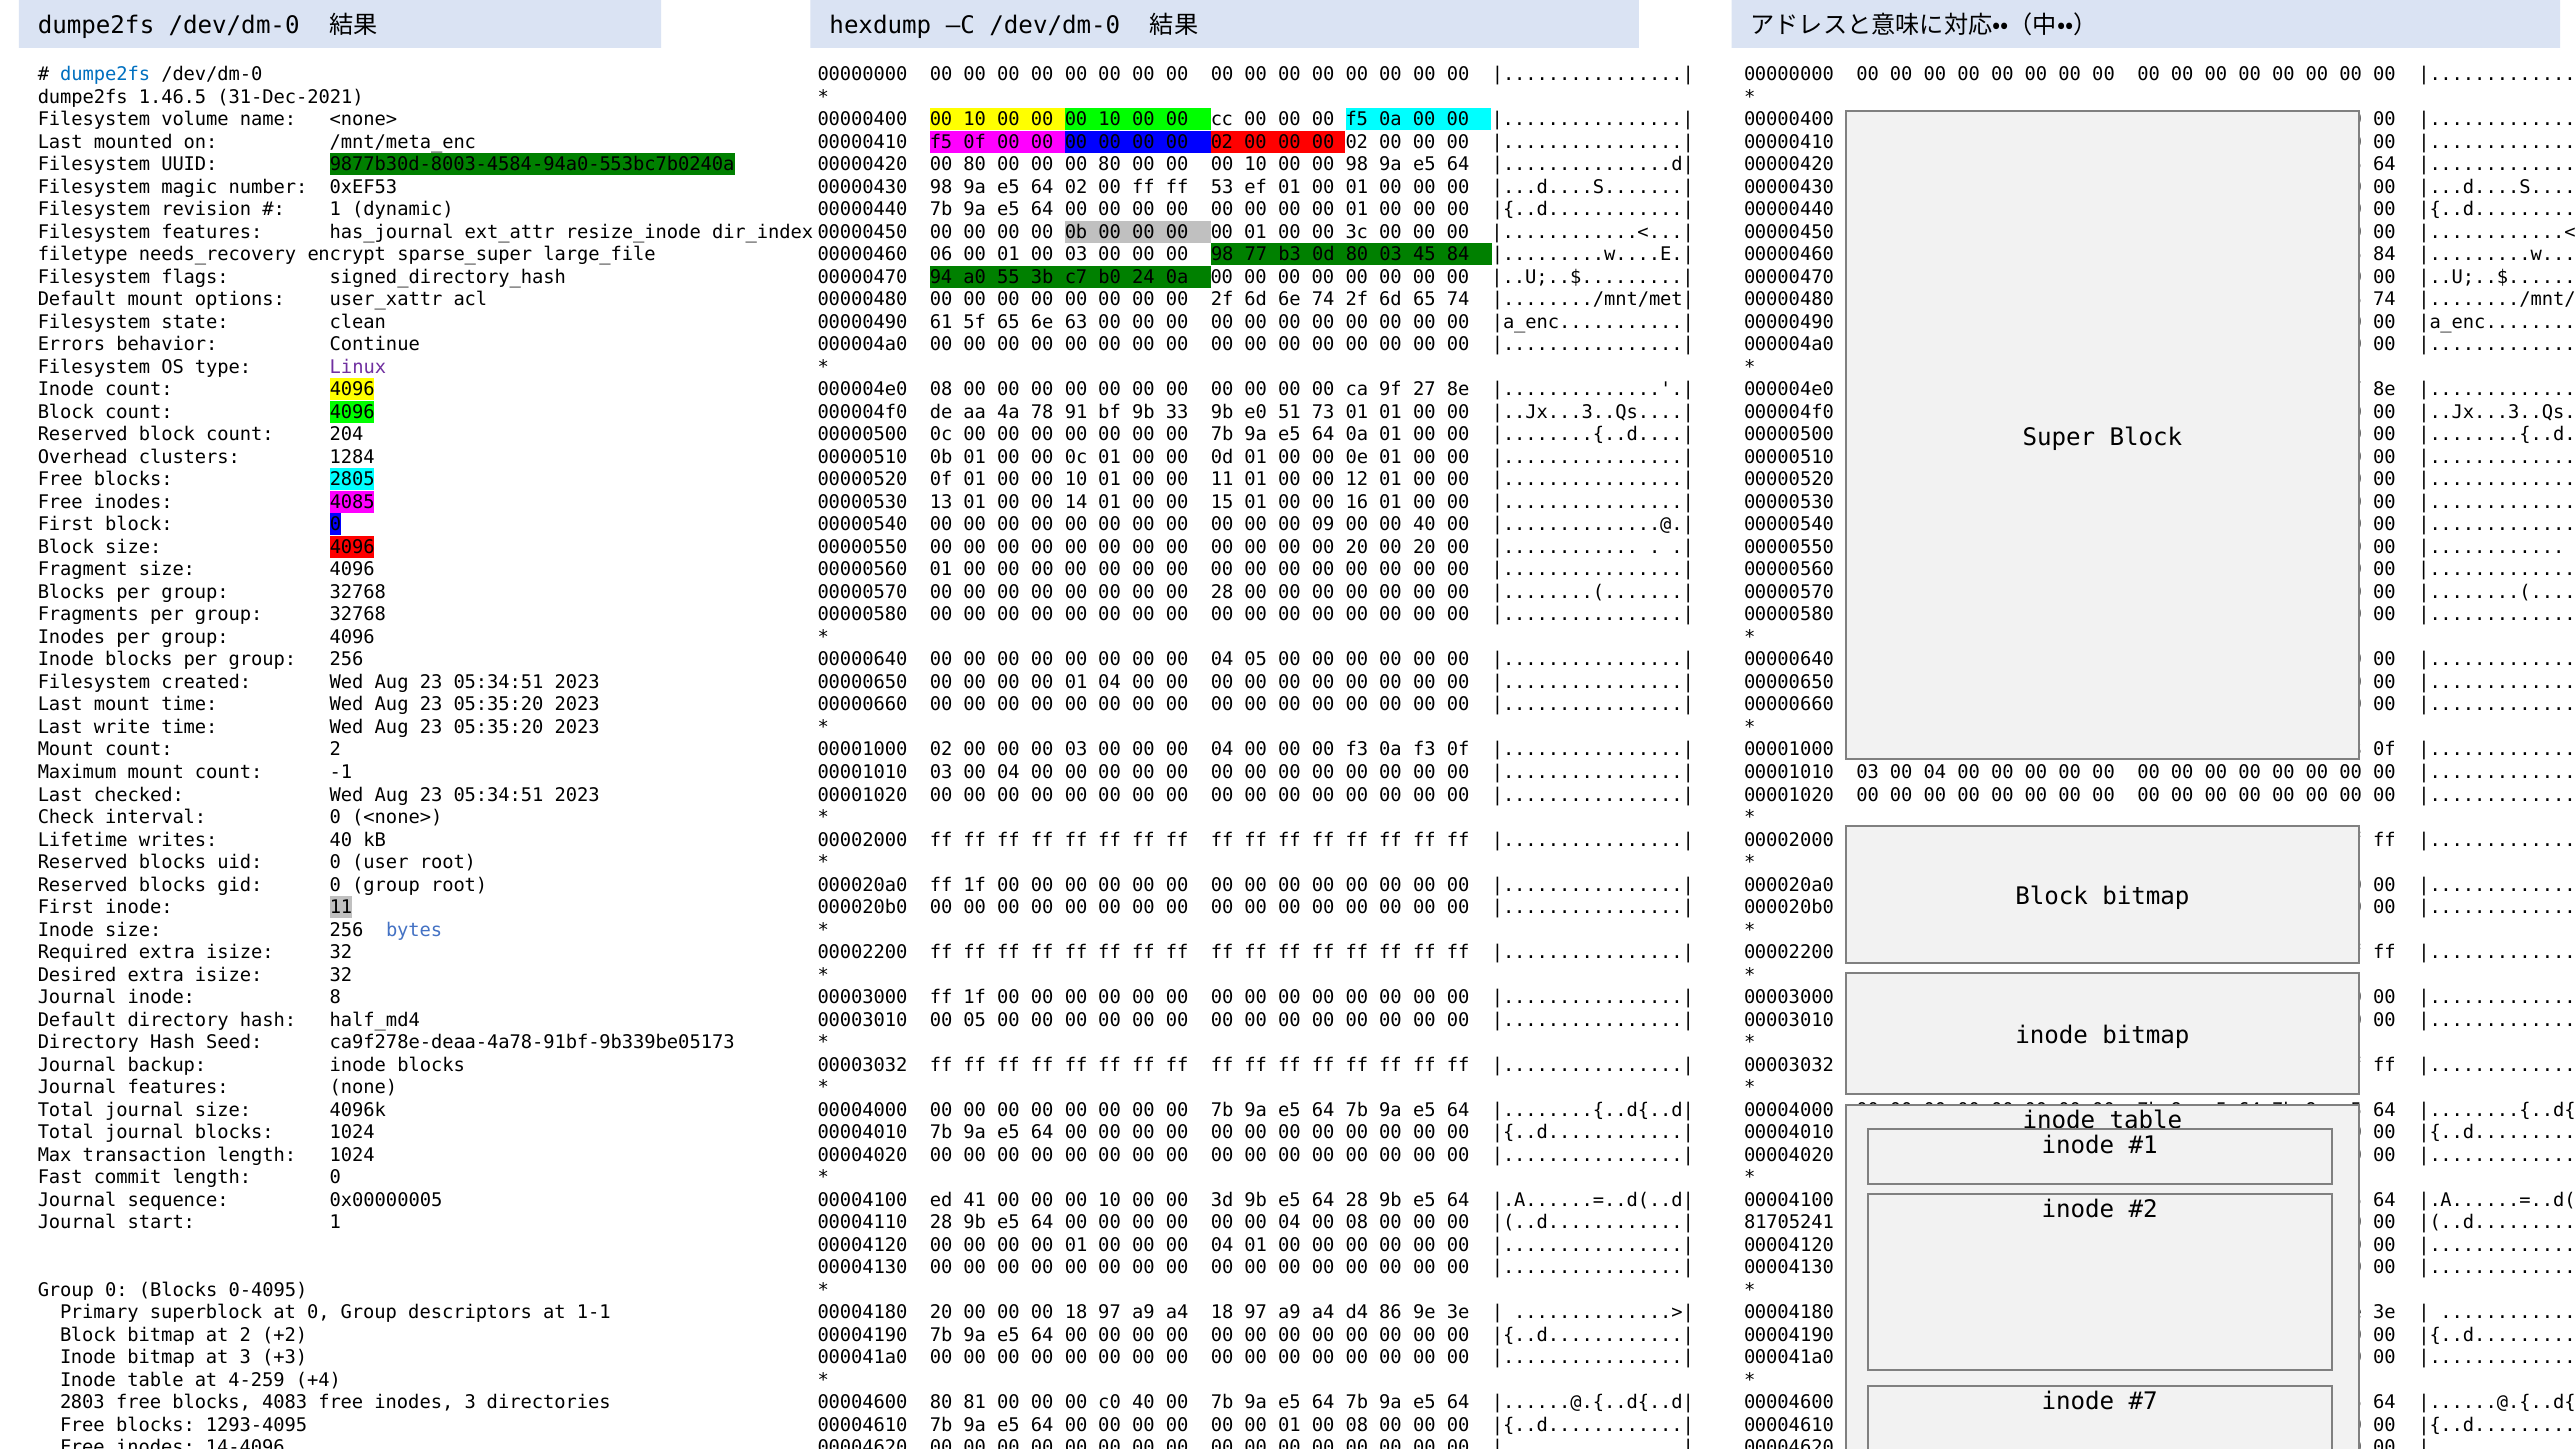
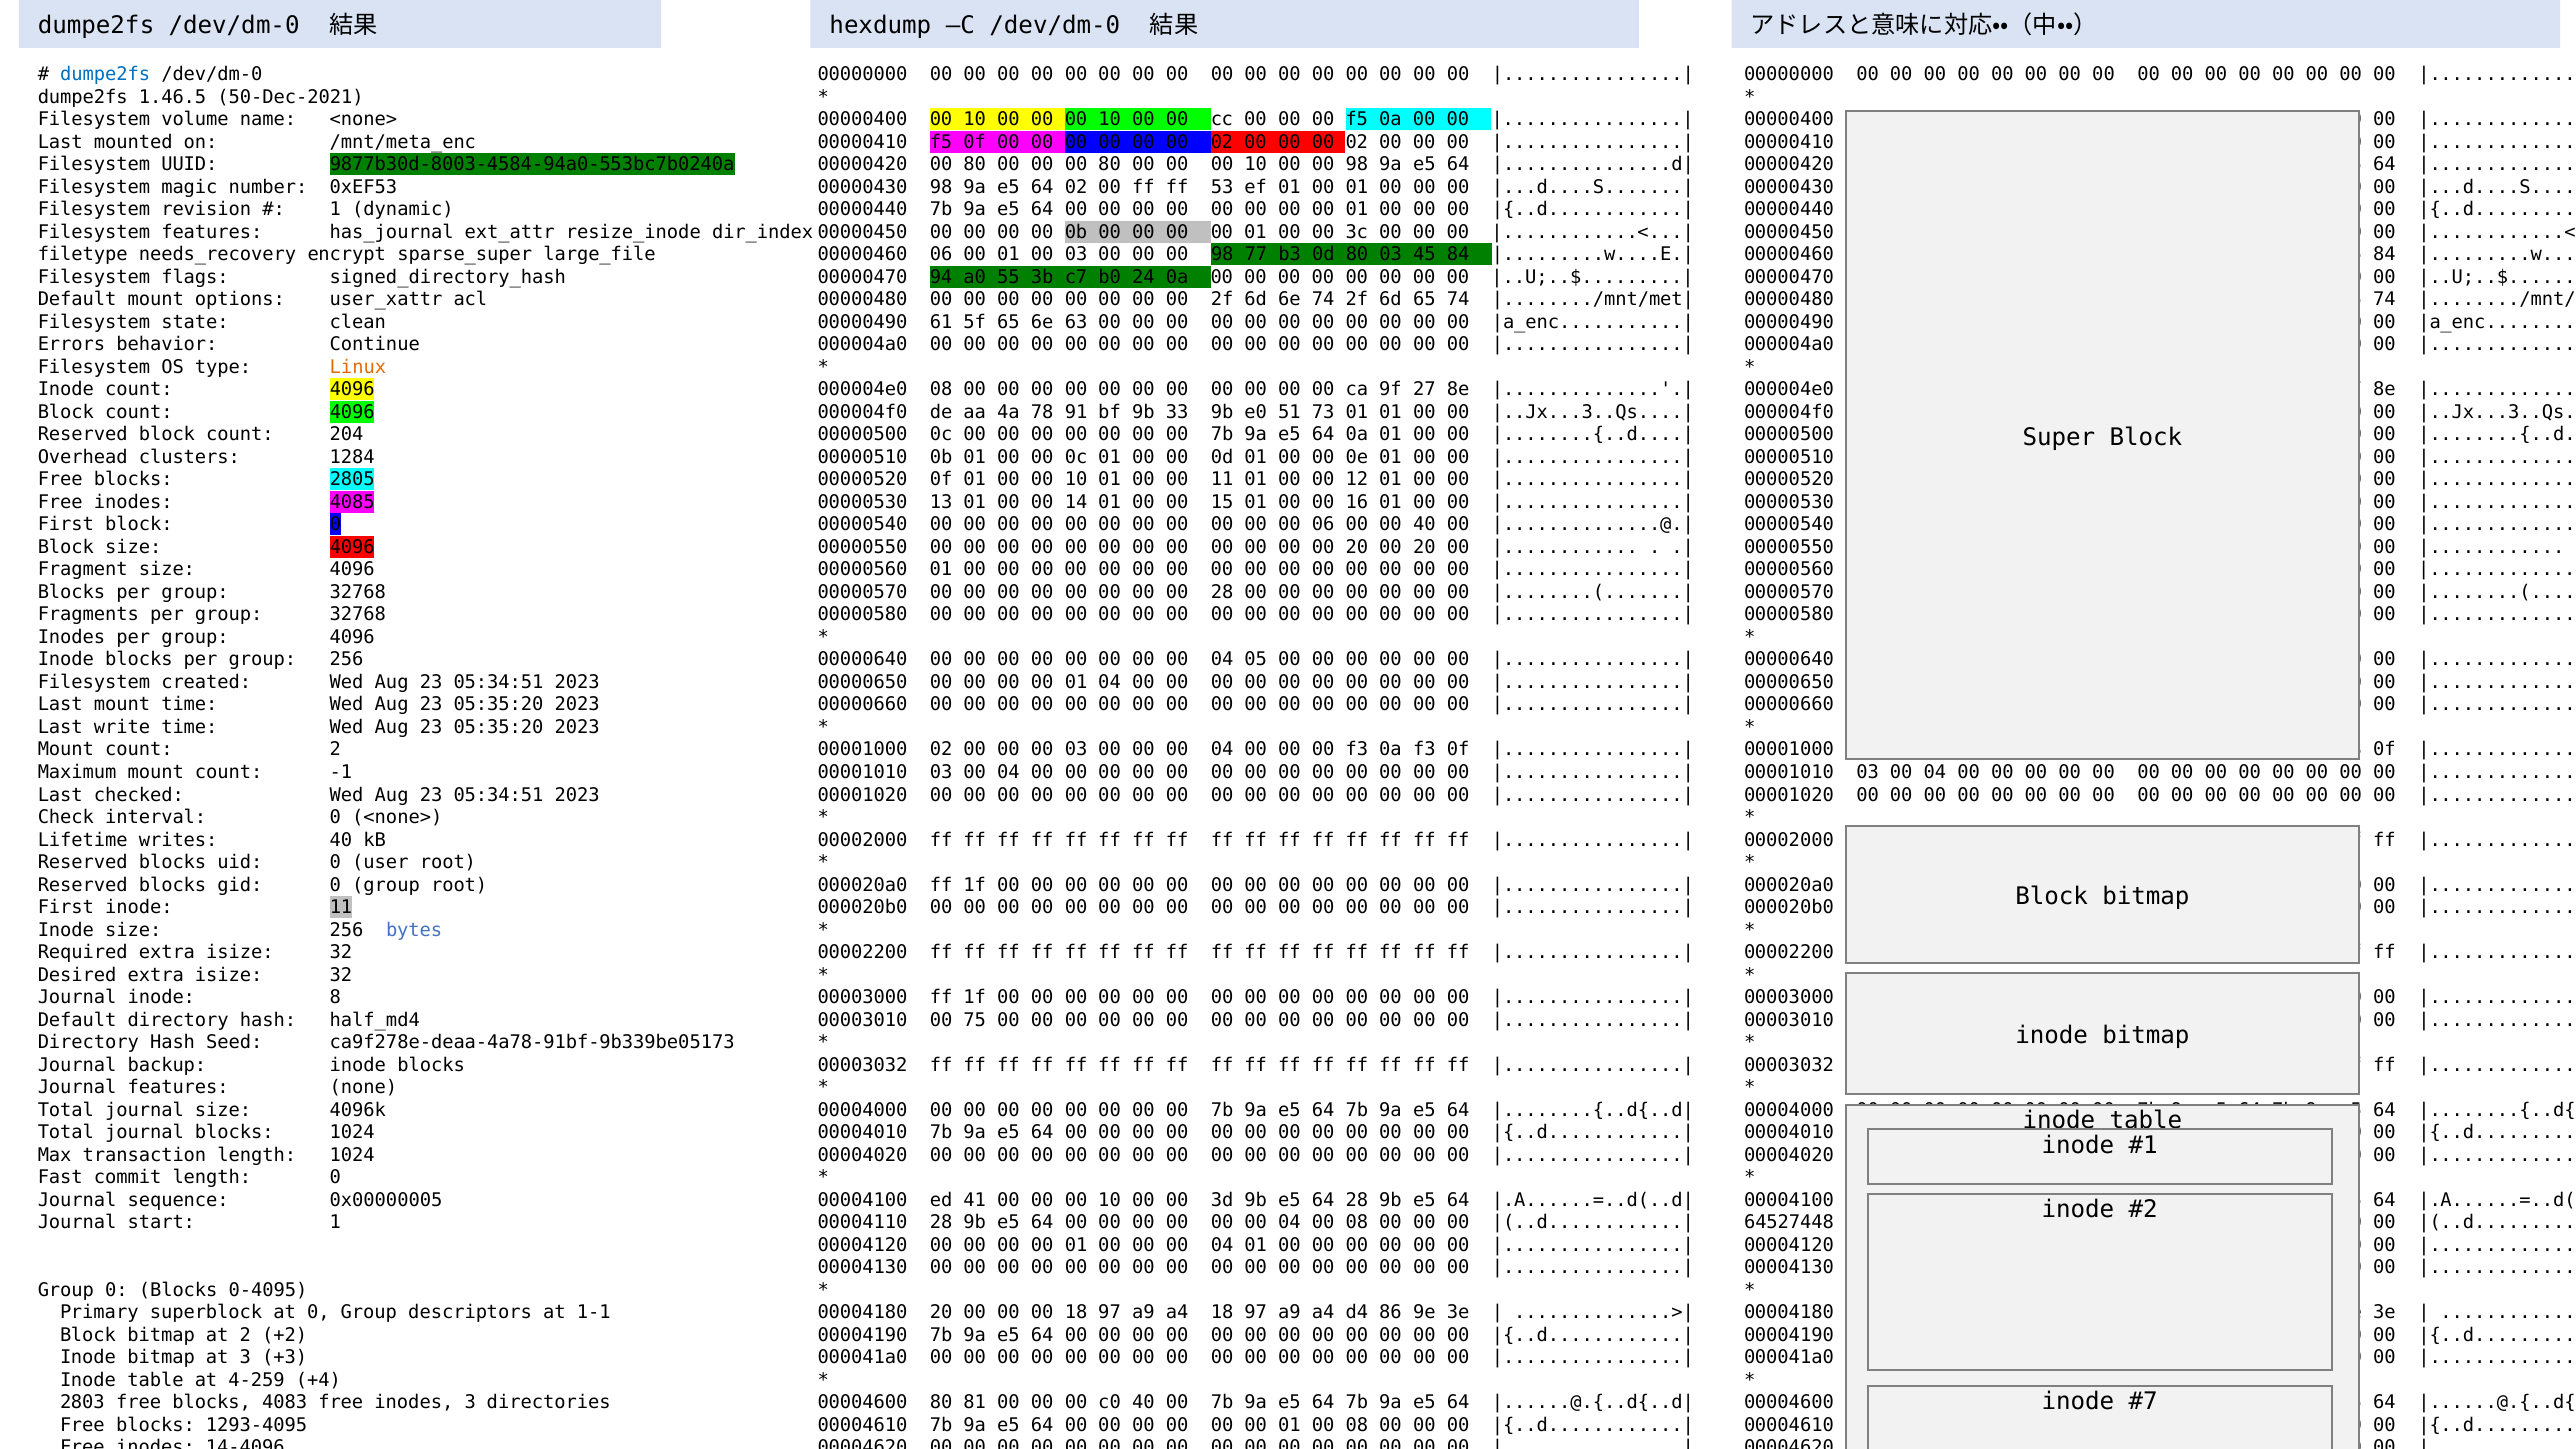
31-Dec-2021: 31-Dec-2021 -> 50-Dec-2021 (290, 97)
Linux colour: purple -> orange (358, 367)
09: 09 -> 06 (1323, 525)
00 05: 05 -> 75 (975, 1020)
81705241: 81705241 -> 64527448 (1789, 1223)
